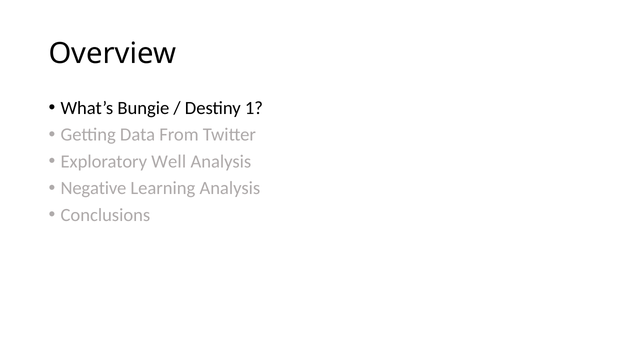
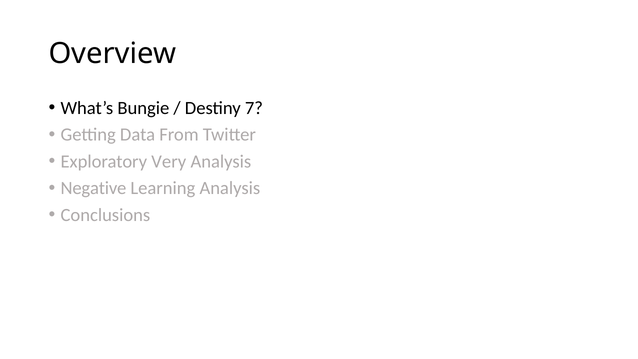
1: 1 -> 7 (254, 108)
Well: Well -> Very (169, 161)
